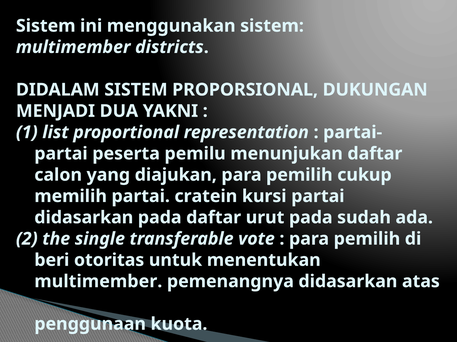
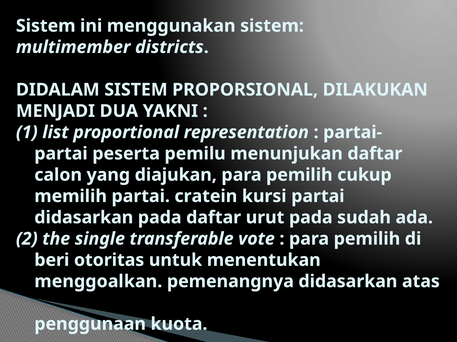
DUKUNGAN: DUKUNGAN -> DILAKUKAN (375, 90)
multimember: multimember -> menggoalkan (98, 282)
